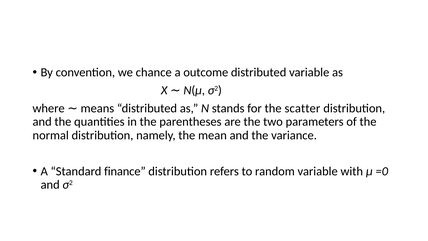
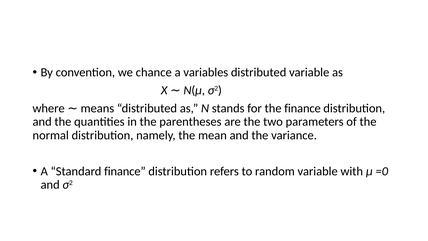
outcome: outcome -> variables (206, 72)
the scatter: scatter -> finance (303, 108)
